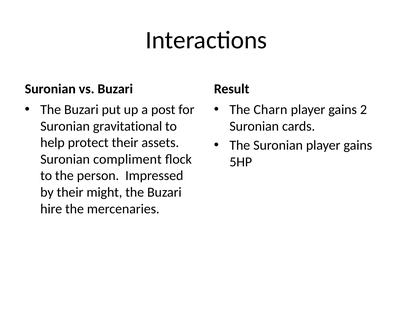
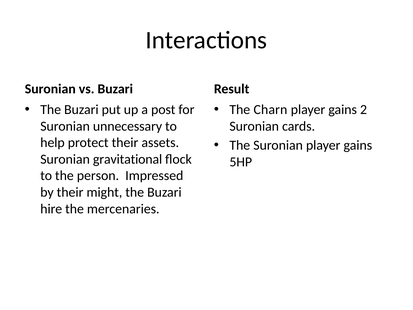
gravitational: gravitational -> unnecessary (128, 126)
compliment: compliment -> gravitational (128, 159)
